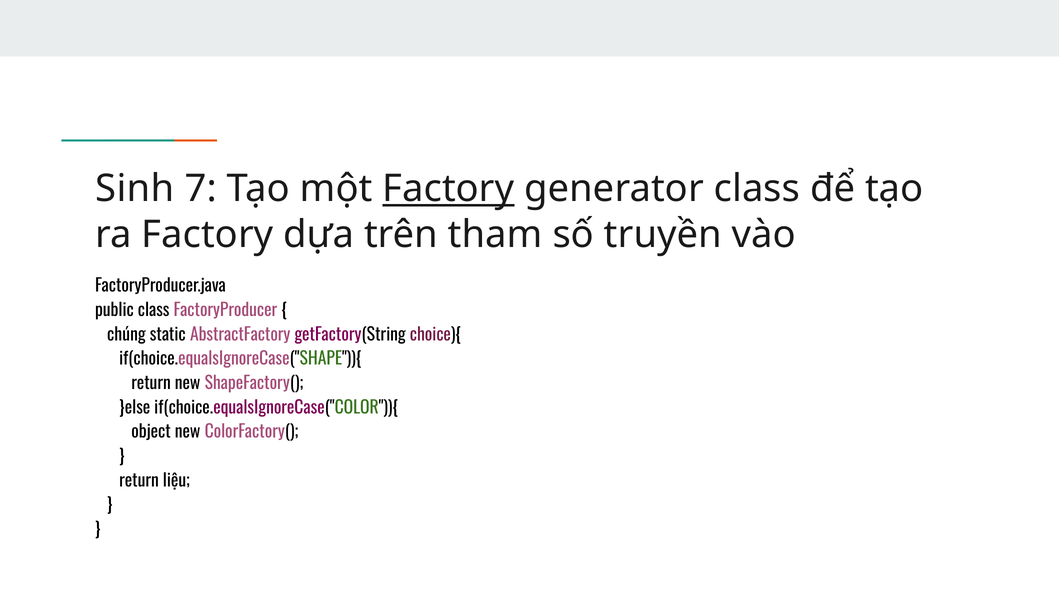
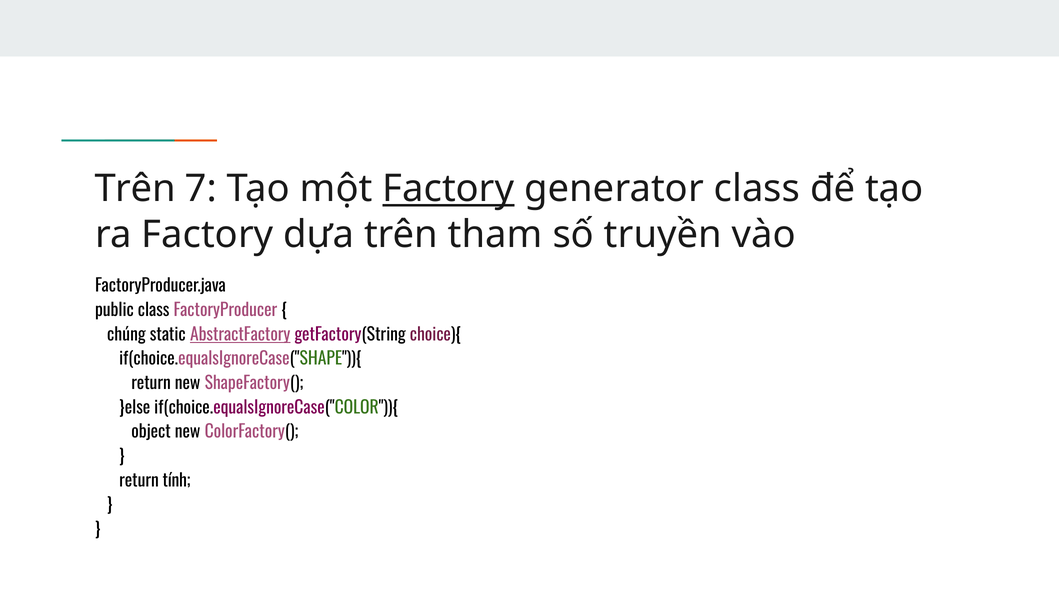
Sinh: Sinh -> Trên (135, 189)
AbstractFactory underline: none -> present (240, 335)
liệu: liệu -> tính (177, 481)
